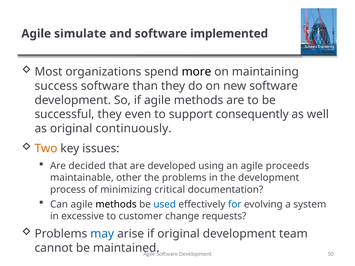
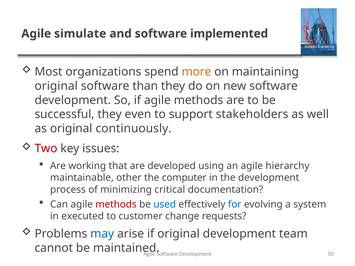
more colour: black -> orange (196, 72)
success: success -> original (56, 86)
consequently: consequently -> stakeholders (252, 114)
Two colour: orange -> red (46, 149)
decided: decided -> working (87, 166)
proceeds: proceeds -> hierarchy (287, 166)
the problems: problems -> computer (184, 178)
methods colour: black -> red (116, 205)
excessive: excessive -> executed (83, 216)
